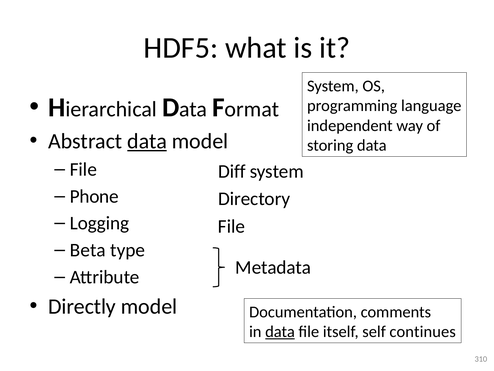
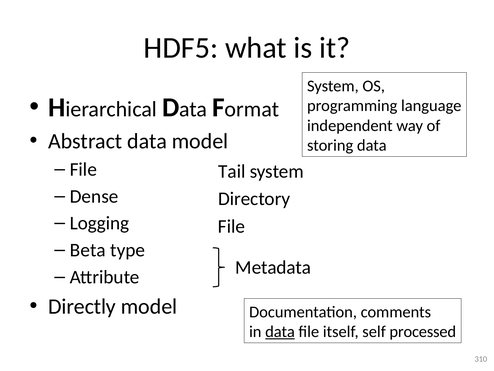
data underline: present -> none (147, 141)
Diff: Diff -> Tail (232, 171)
Phone: Phone -> Dense (94, 196)
continues: continues -> processed (423, 331)
